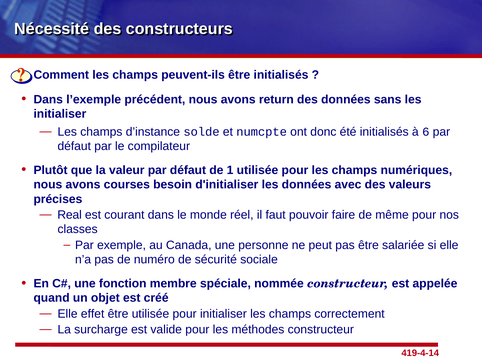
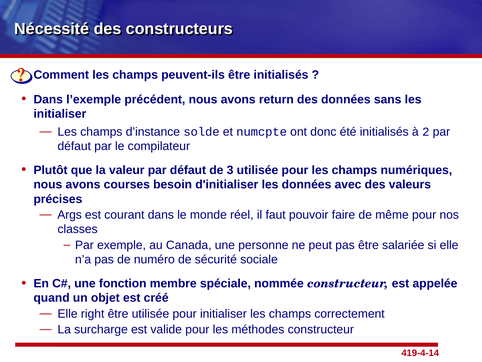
6: 6 -> 2 (426, 132)
1: 1 -> 3 (230, 170)
Real: Real -> Args (70, 215)
effet: effet -> right (93, 313)
